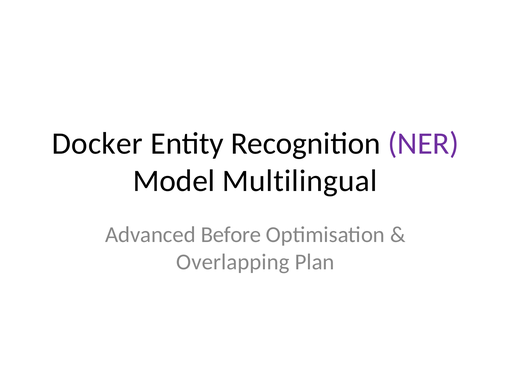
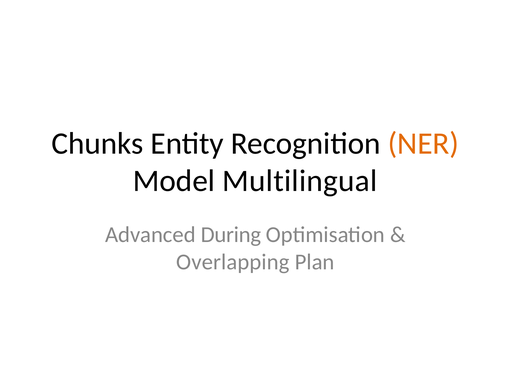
Docker: Docker -> Chunks (97, 144)
NER colour: purple -> orange (423, 144)
Before: Before -> During (231, 235)
